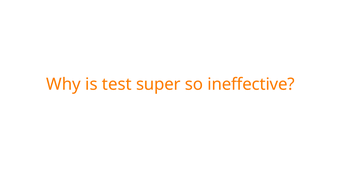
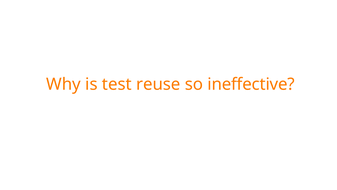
super: super -> reuse (158, 84)
